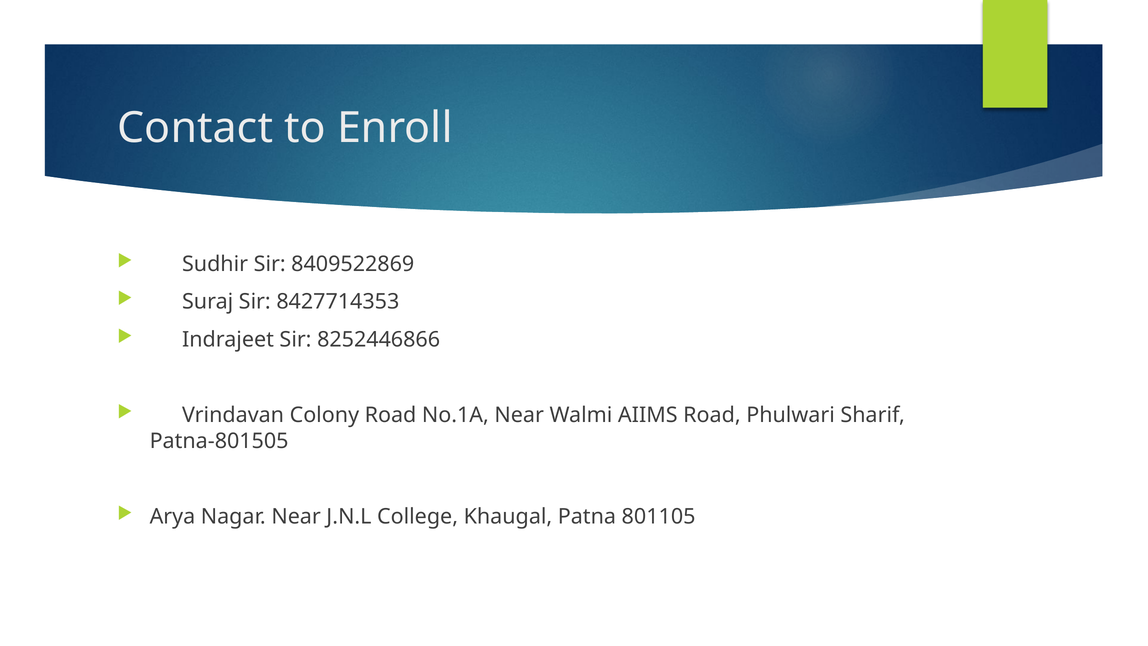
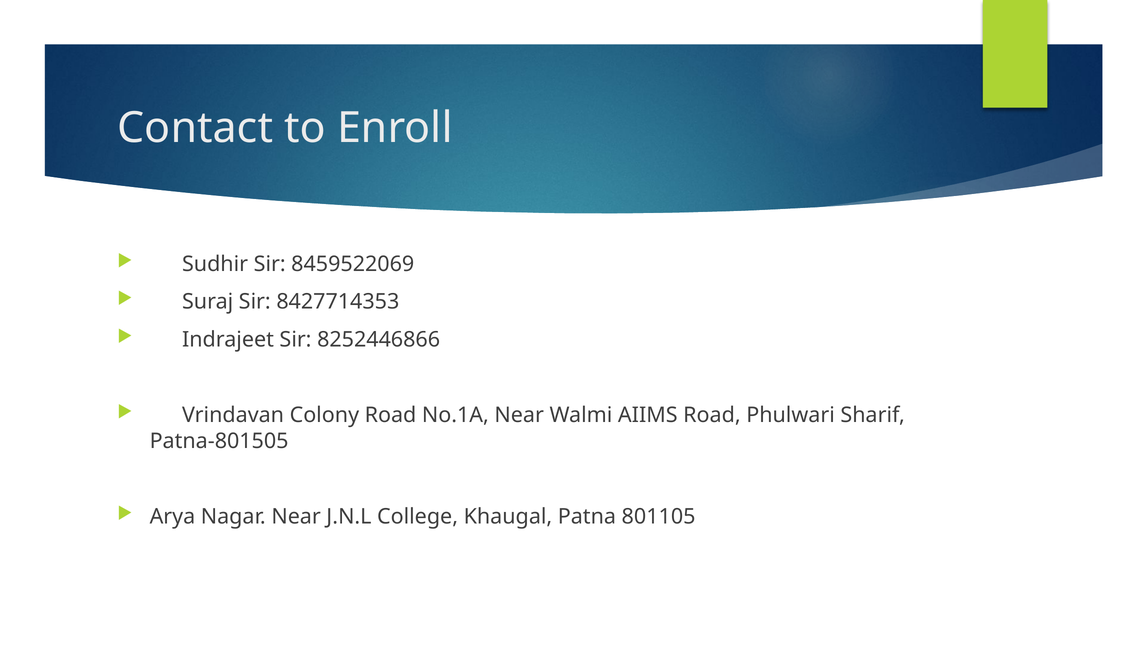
8409522869: 8409522869 -> 8459522069 (353, 264)
